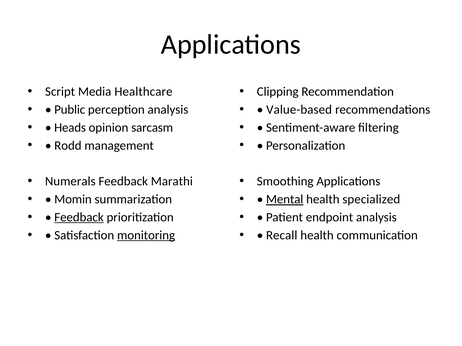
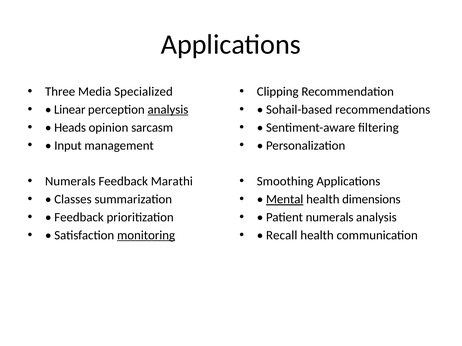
Script: Script -> Three (60, 92)
Healthcare: Healthcare -> Specialized (143, 92)
Public: Public -> Linear (70, 110)
analysis underline: none -> present (168, 110)
Value-based: Value-based -> Sohail-based (299, 110)
Rodd: Rodd -> Input (68, 146)
Momin: Momin -> Classes (73, 200)
specialized: specialized -> dimensions (371, 200)
Feedback underline: present -> none (79, 218)
Patient endpoint: endpoint -> numerals (330, 218)
